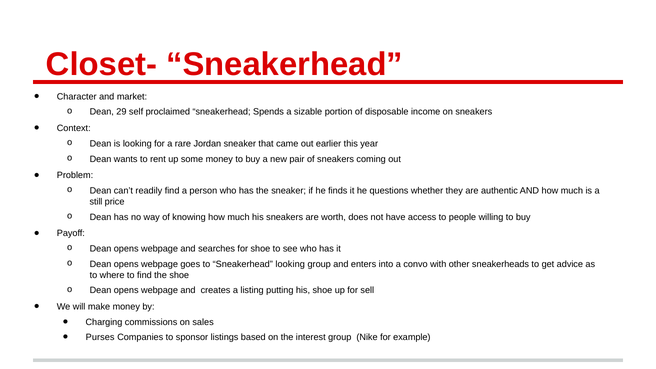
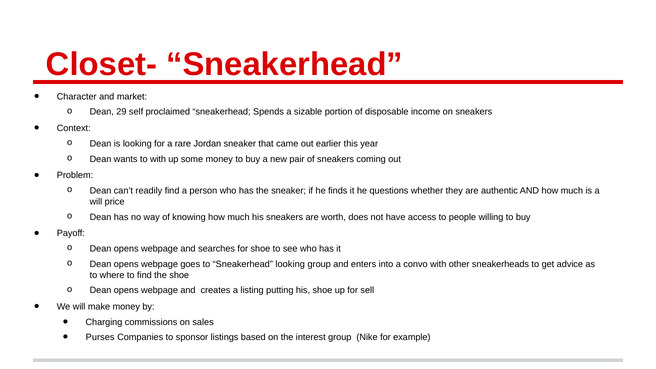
to rent: rent -> with (158, 159)
still: still -> will (96, 202)
